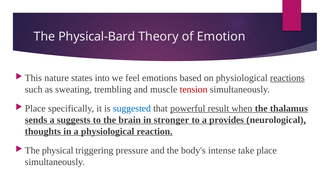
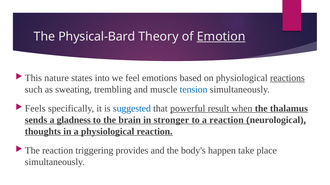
Emotion underline: none -> present (221, 37)
tension colour: red -> blue (194, 90)
Place: Place -> Feels (35, 109)
suggests: suggests -> gladness (74, 120)
a provides: provides -> reaction (227, 120)
The physical: physical -> reaction (58, 151)
pressure: pressure -> provides (132, 151)
intense: intense -> happen (222, 151)
